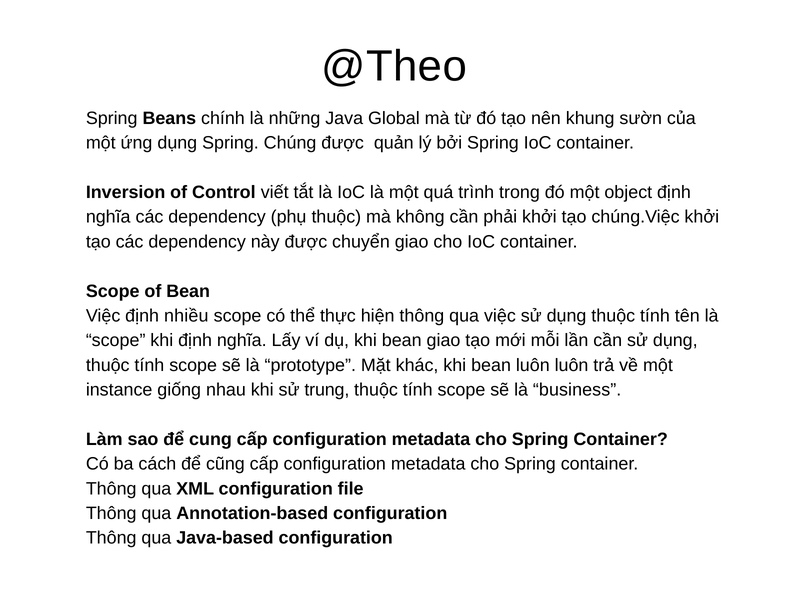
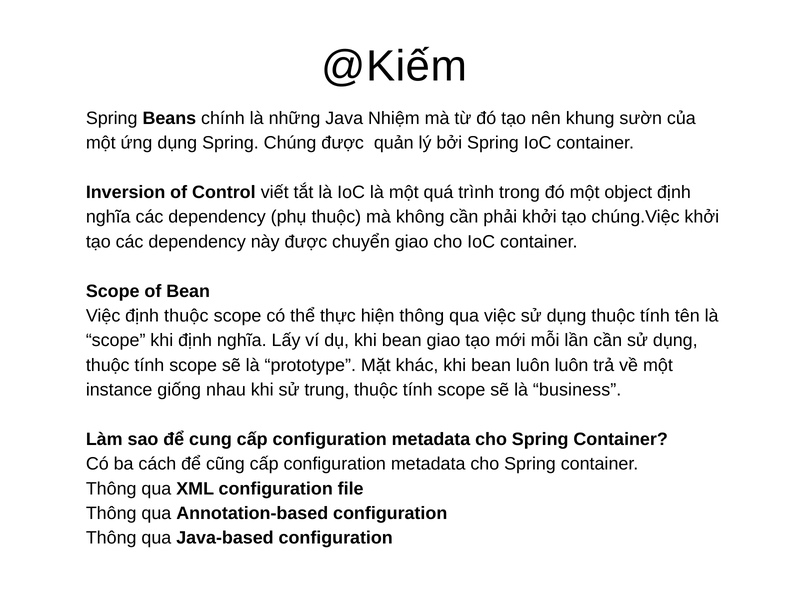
@Theo: @Theo -> @Kiếm (394, 66)
Global: Global -> Nhiệm (394, 118)
định nhiều: nhiều -> thuộc (186, 316)
